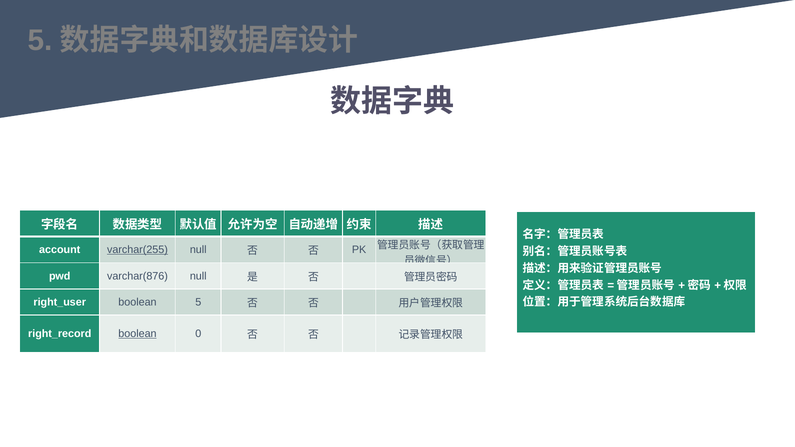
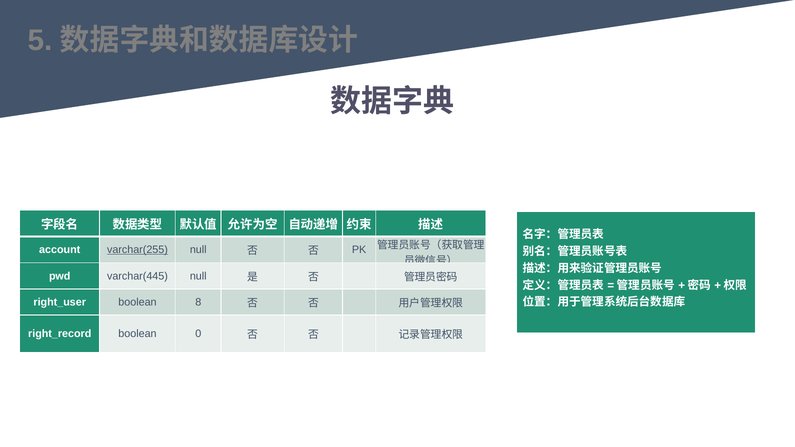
varchar(876: varchar(876 -> varchar(445 (137, 276)
boolean 5: 5 -> 8 (198, 302)
boolean underline: present -> none (137, 334)
